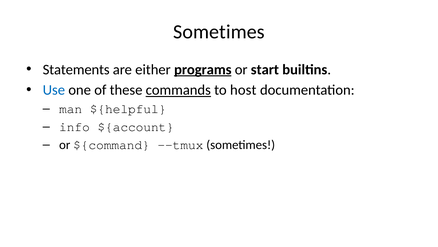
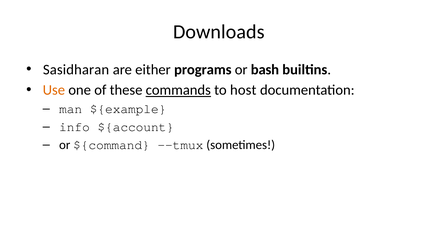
Sometimes: Sometimes -> Downloads (219, 32)
Statements: Statements -> Sasidharan (76, 69)
programs underline: present -> none (203, 69)
start: start -> bash (265, 69)
Use colour: blue -> orange (54, 90)
${helpful: ${helpful -> ${example (128, 109)
